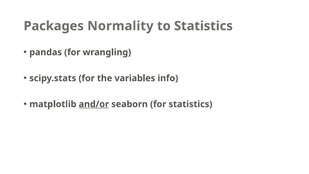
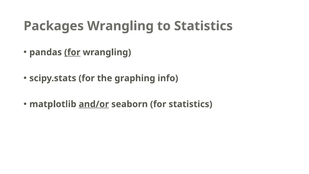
Packages Normality: Normality -> Wrangling (120, 26)
for underline: none -> present (72, 52)
variables: variables -> graphing (135, 78)
